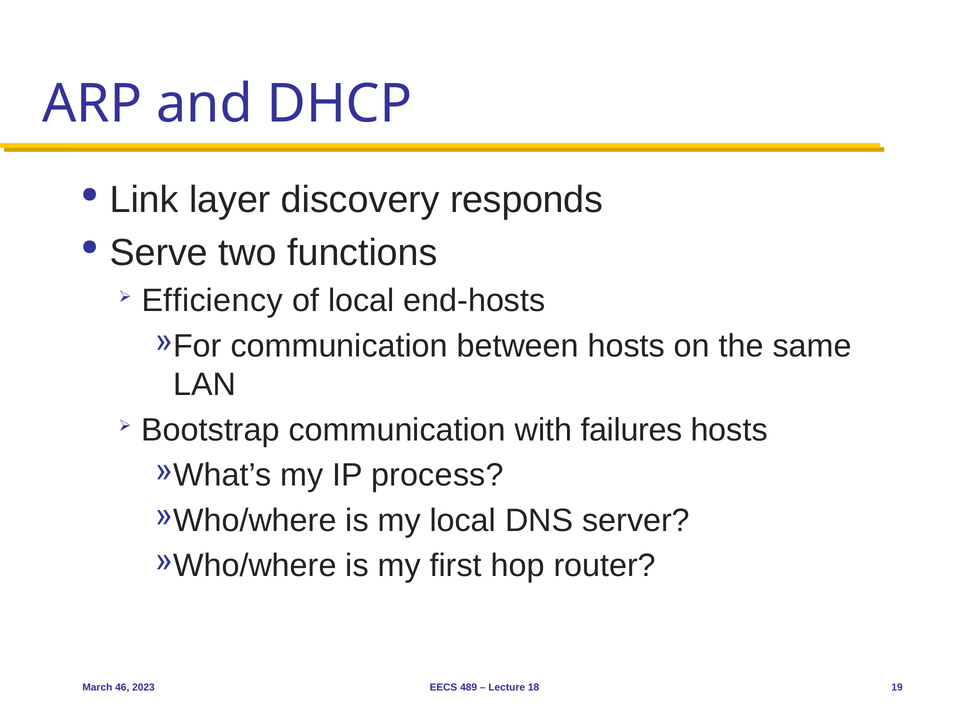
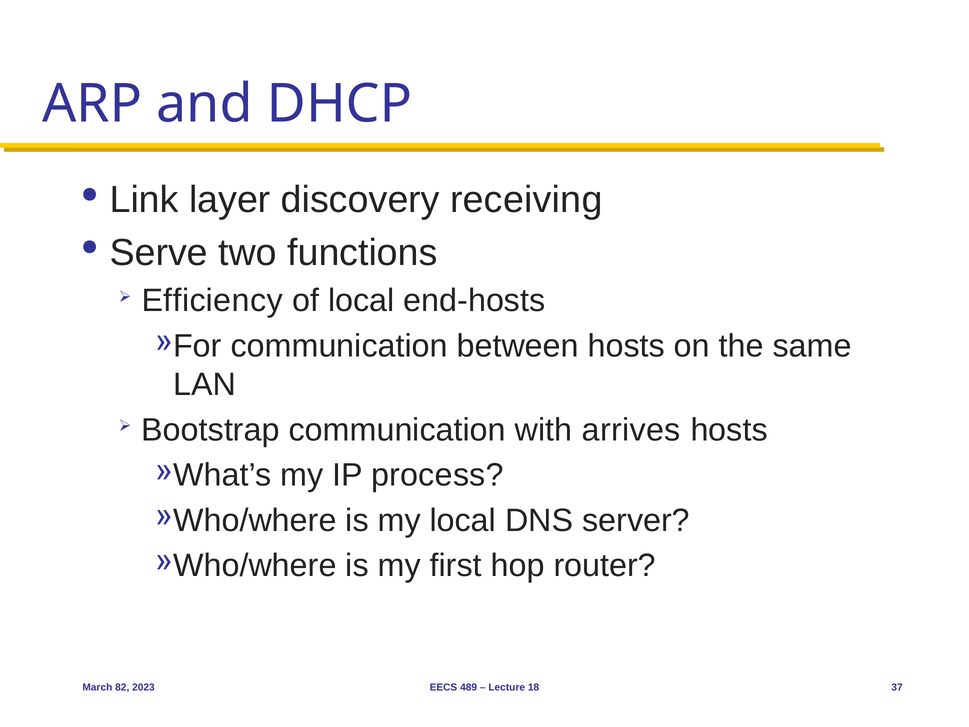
responds: responds -> receiving (526, 200)
failures: failures -> arrives (631, 430)
46: 46 -> 82 (122, 687)
19: 19 -> 37 (897, 687)
